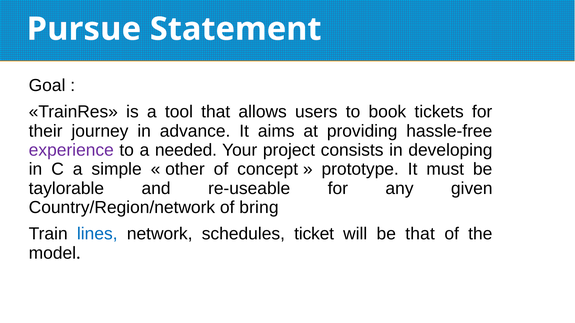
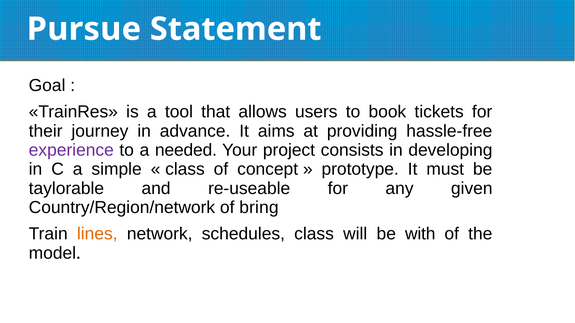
other: other -> class (185, 170)
lines colour: blue -> orange (97, 234)
schedules ticket: ticket -> class (314, 234)
be that: that -> with (420, 234)
